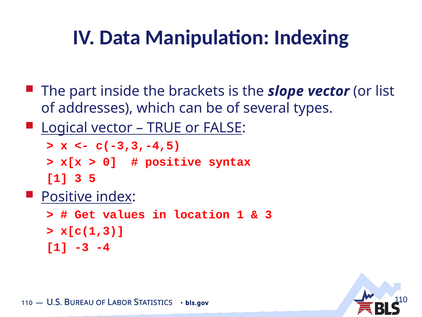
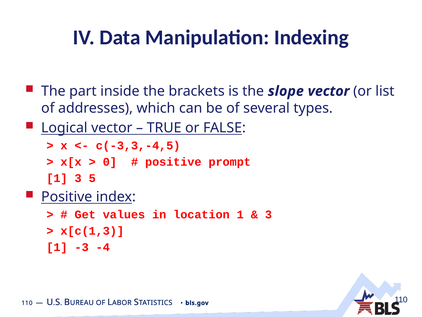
syntax: syntax -> prompt (230, 162)
